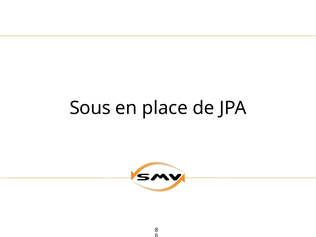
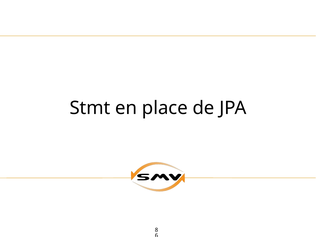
Sous: Sous -> Stmt (90, 108)
